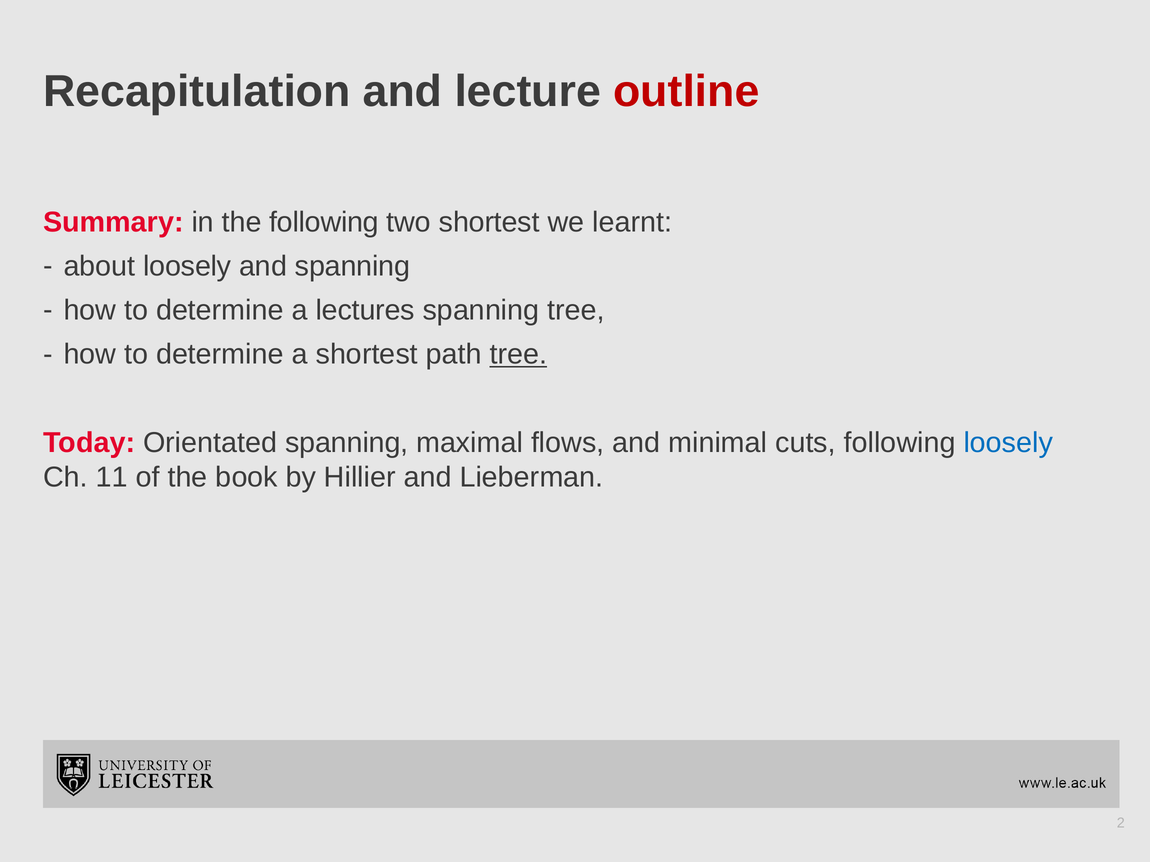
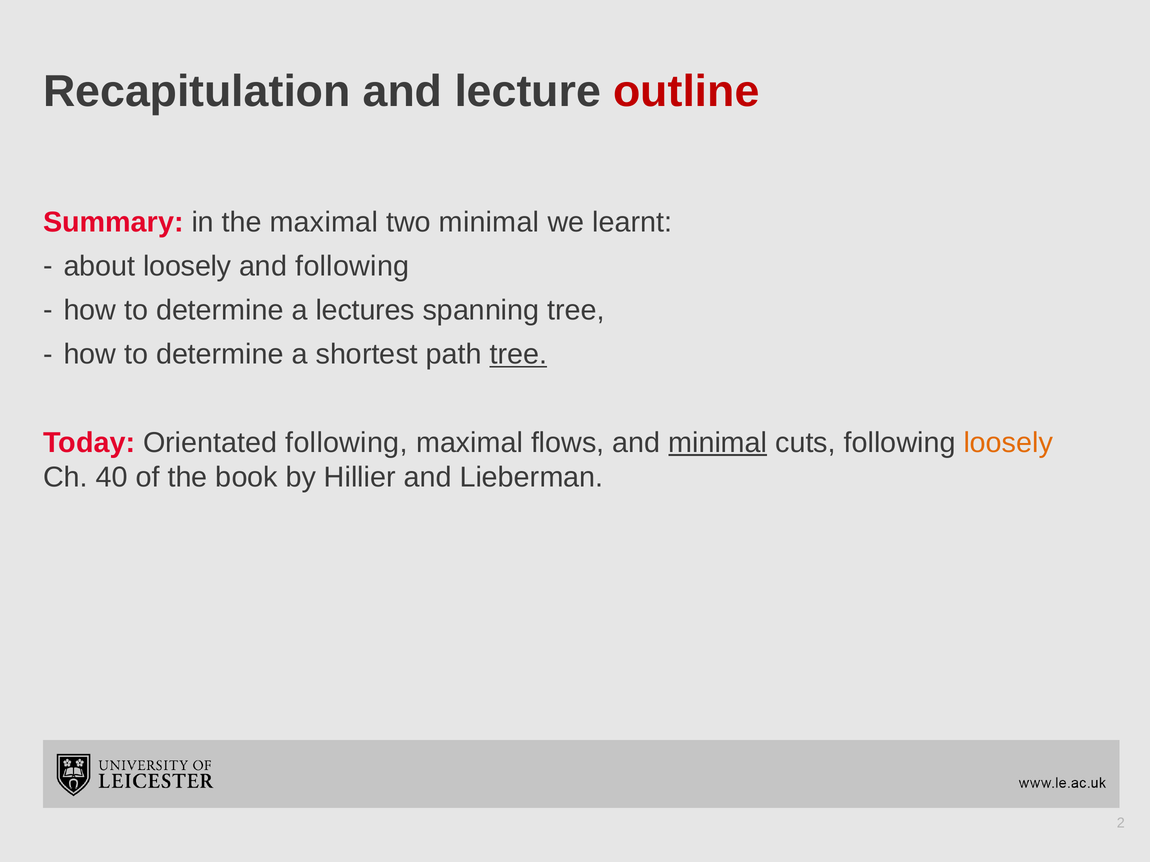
the following: following -> maximal (324, 222)
two shortest: shortest -> minimal (489, 222)
and spanning: spanning -> following (352, 266)
Orientated spanning: spanning -> following (346, 443)
minimal underline: none -> present (718, 443)
loosely colour: blue -> orange (1008, 443)
11: 11 -> 40 (112, 477)
